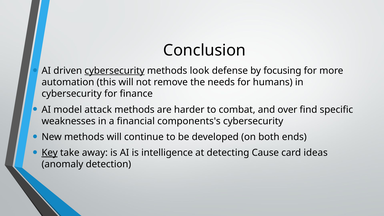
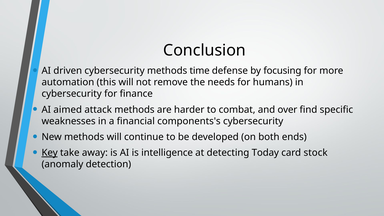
cybersecurity underline: present -> none (115, 71)
look: look -> time (200, 71)
model: model -> aimed (68, 110)
Cause: Cause -> Today (265, 153)
ideas: ideas -> stock (316, 153)
